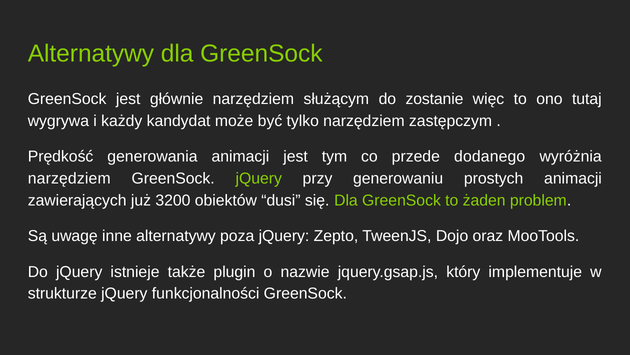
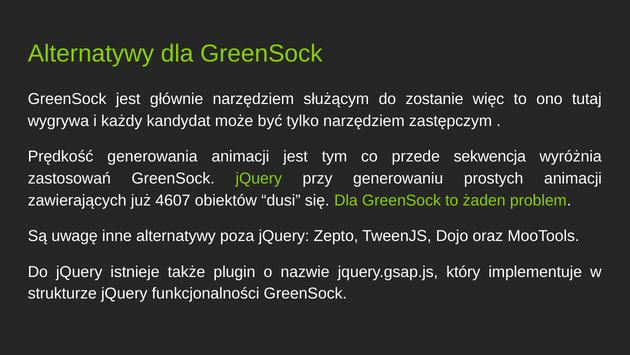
dodanego: dodanego -> sekwencja (490, 157)
narzędziem: narzędziem -> zastosowań (69, 178)
3200: 3200 -> 4607 (173, 200)
